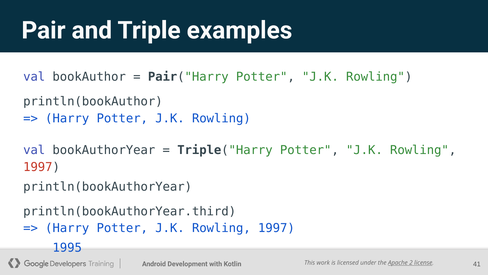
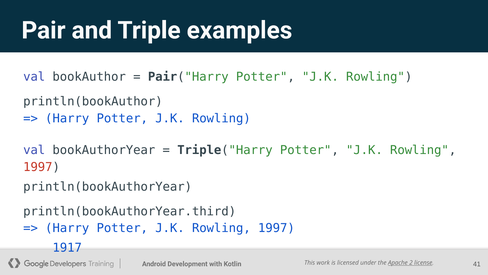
1995: 1995 -> 1917 (67, 247)
